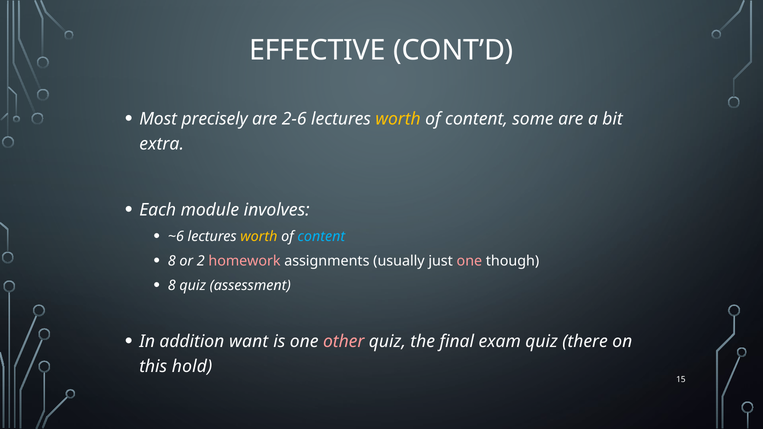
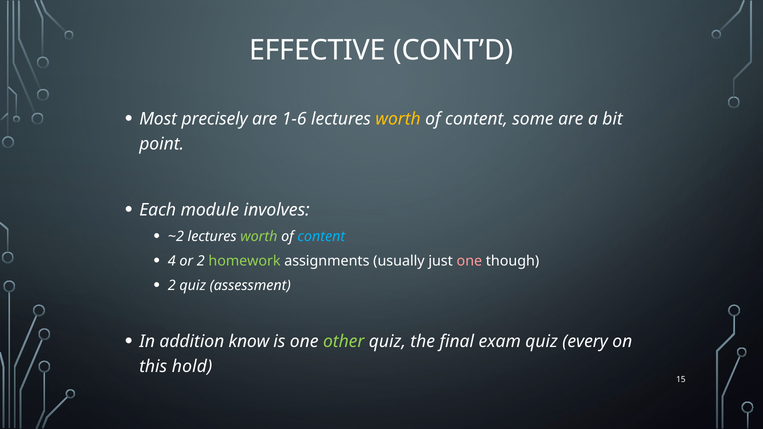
2-6: 2-6 -> 1-6 (294, 119)
extra: extra -> point (162, 144)
~6: ~6 -> ~2 (176, 237)
worth colour: yellow -> light green (259, 237)
8: 8 -> 4 (172, 261)
homework colour: pink -> light green (245, 261)
8: 8 -> 2 (172, 286)
want: want -> know (249, 342)
other colour: pink -> light green (344, 342)
there: there -> every (585, 342)
